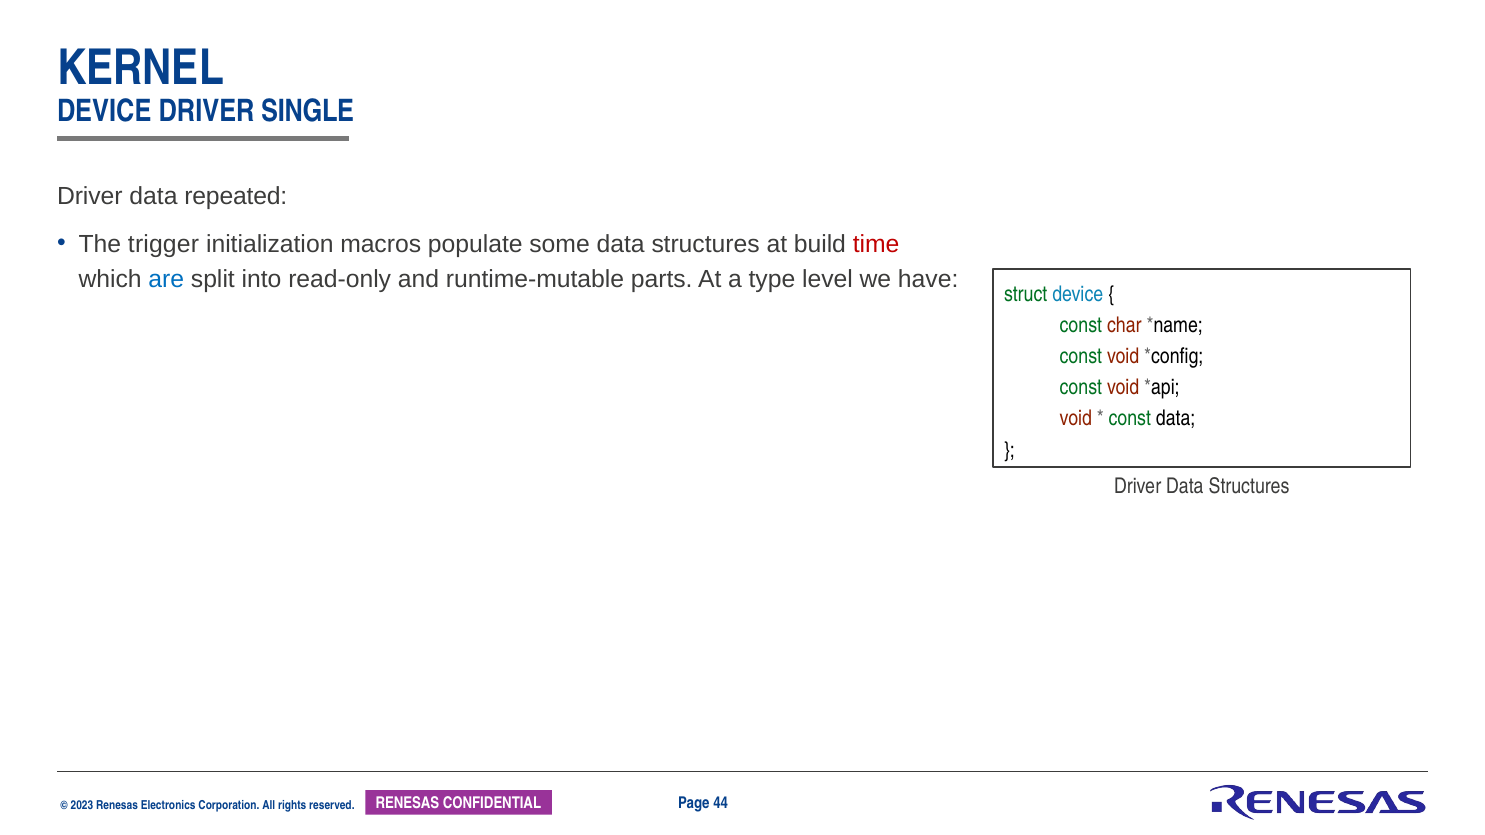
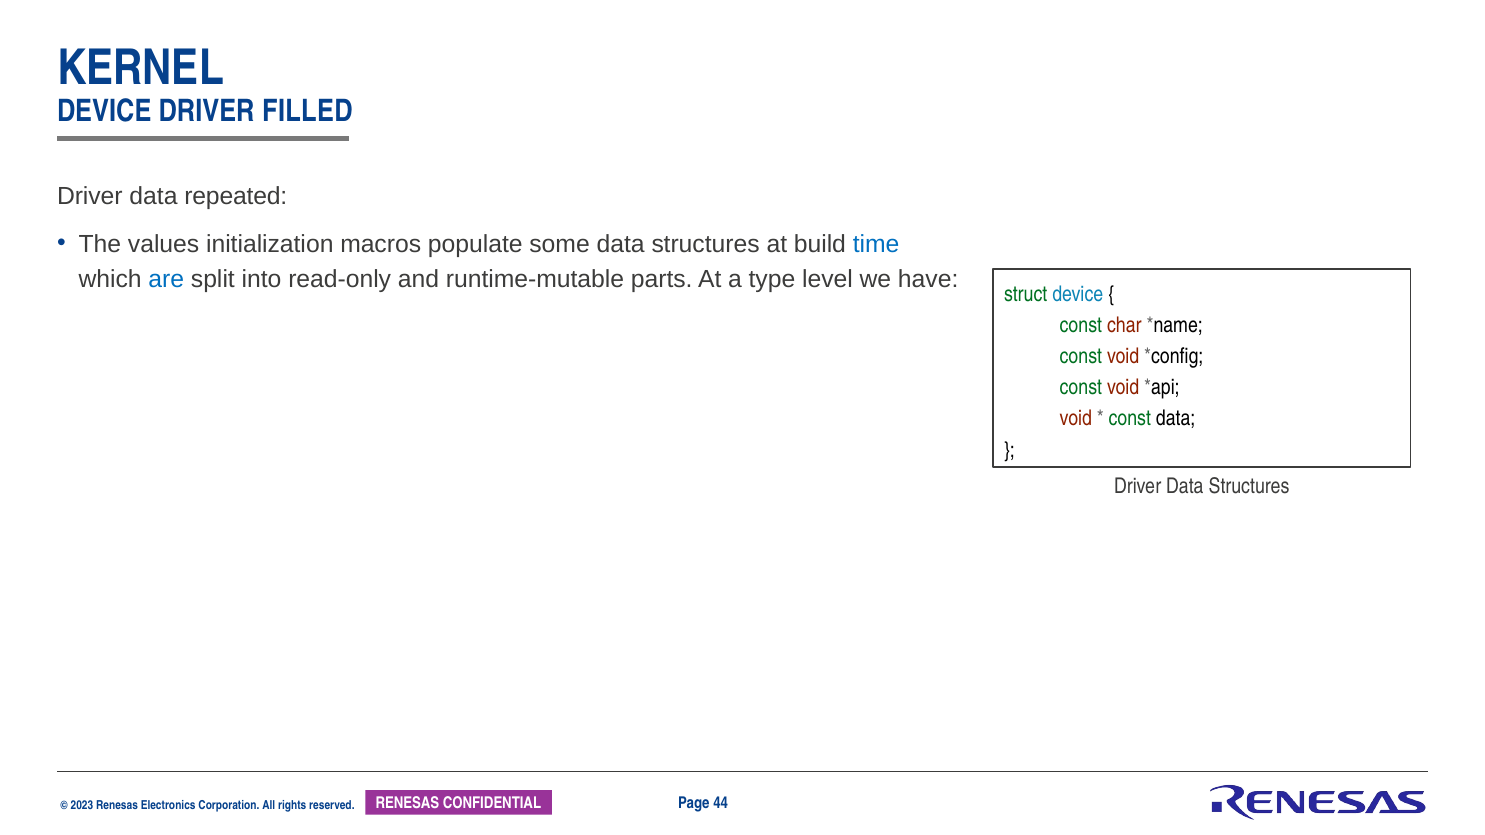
SINGLE: SINGLE -> FILLED (307, 111)
trigger: trigger -> values (164, 244)
time colour: red -> blue (876, 244)
